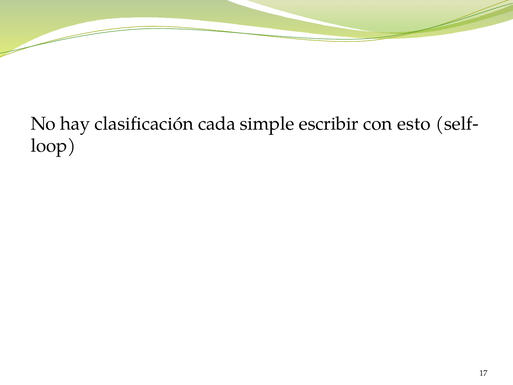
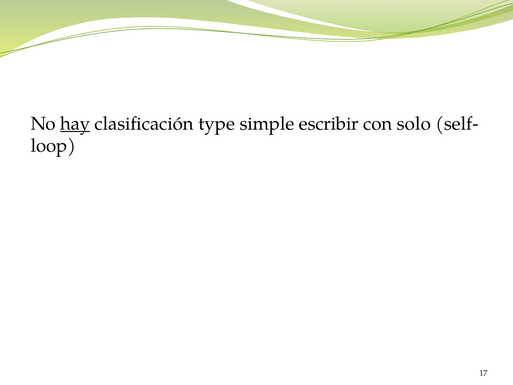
hay underline: none -> present (75, 124)
cada: cada -> type (217, 124)
esto: esto -> solo (414, 124)
